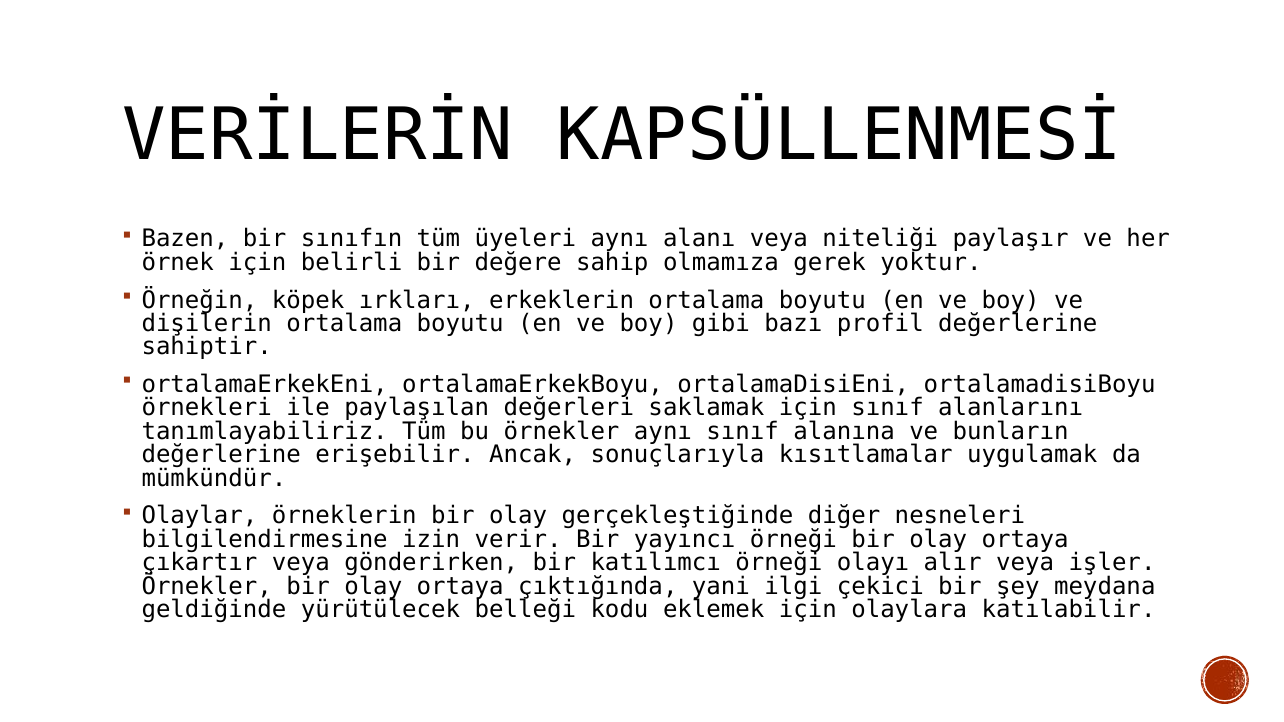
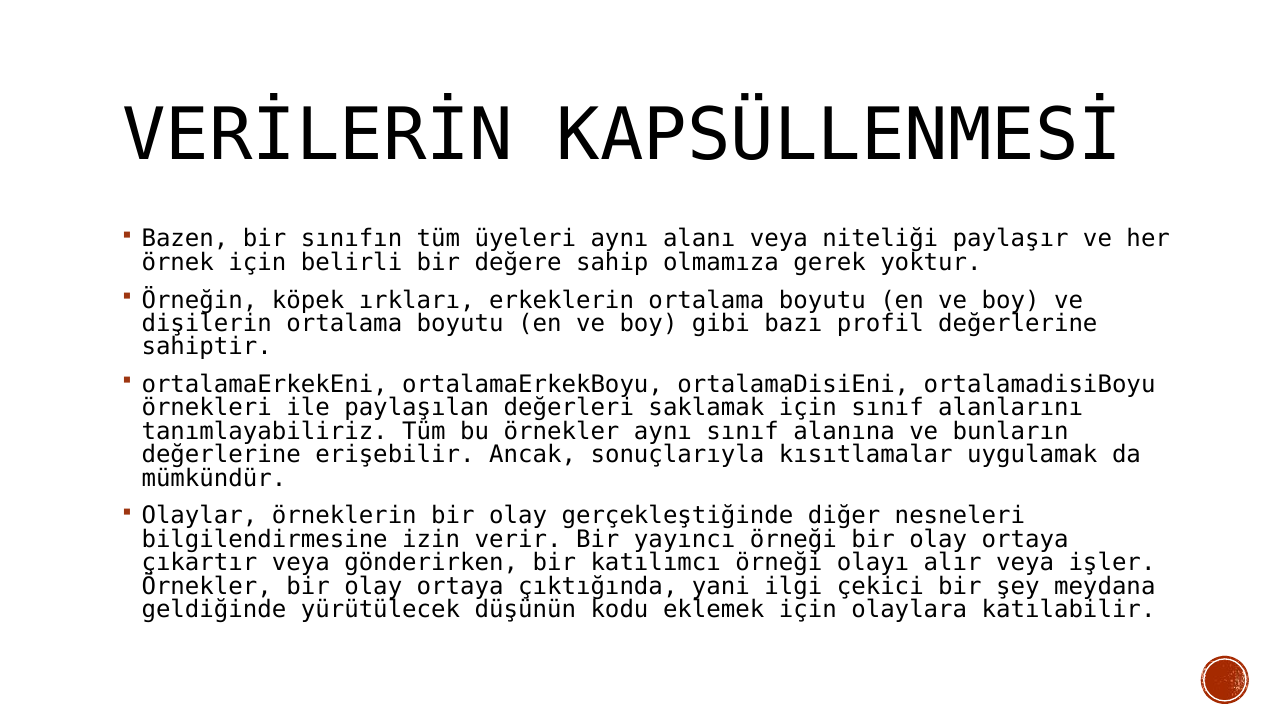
belleği: belleği -> düşünün (525, 610)
